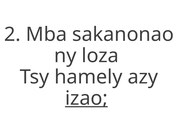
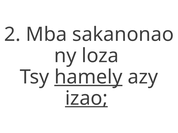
hamely underline: none -> present (88, 77)
